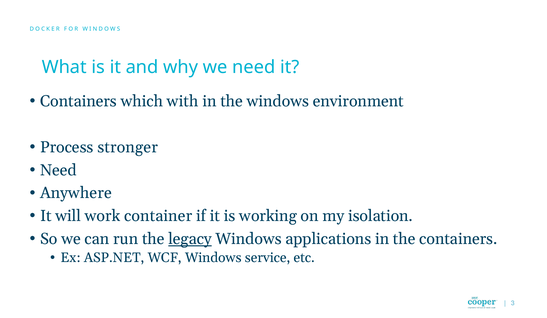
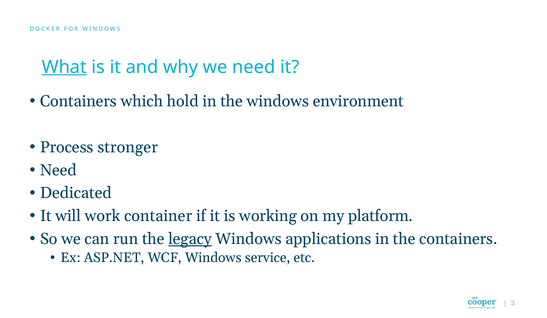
What underline: none -> present (64, 67)
with: with -> hold (183, 101)
Anywhere: Anywhere -> Dedicated (76, 193)
isolation: isolation -> platform (381, 216)
